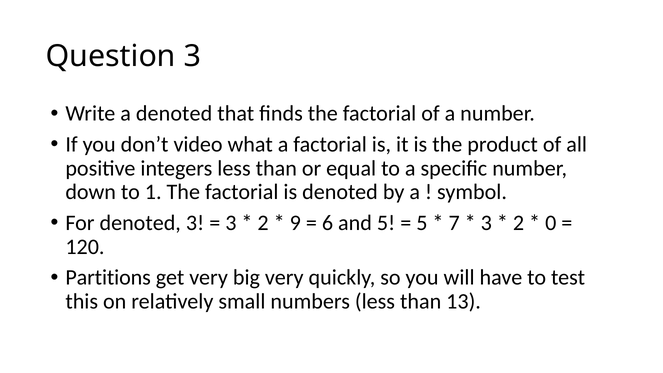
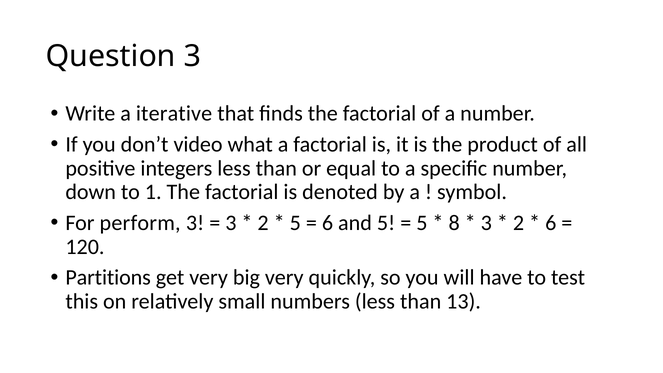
a denoted: denoted -> iterative (174, 114)
For denoted: denoted -> perform (140, 223)
9: 9 -> 5 (295, 223)
7: 7 -> 8 (454, 223)
0: 0 -> 6 (551, 223)
